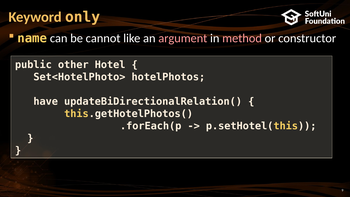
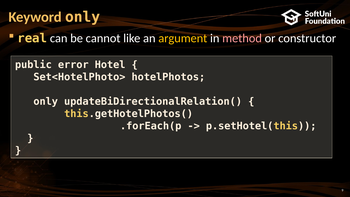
name: name -> real (32, 38)
argument colour: pink -> yellow (183, 38)
other: other -> error (73, 65)
have: have -> only (46, 101)
